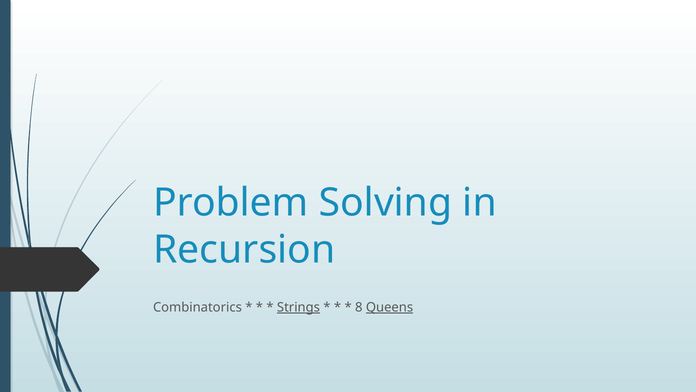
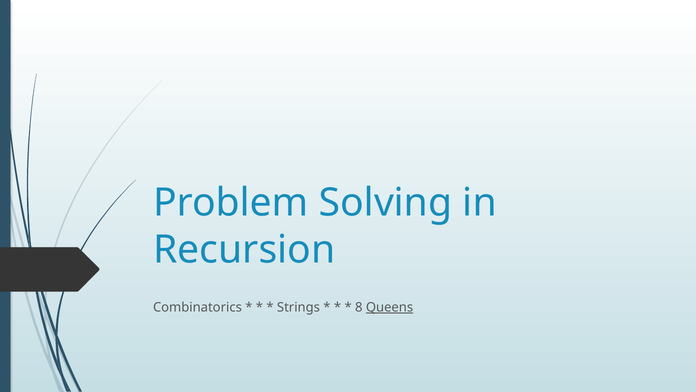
Strings underline: present -> none (298, 307)
